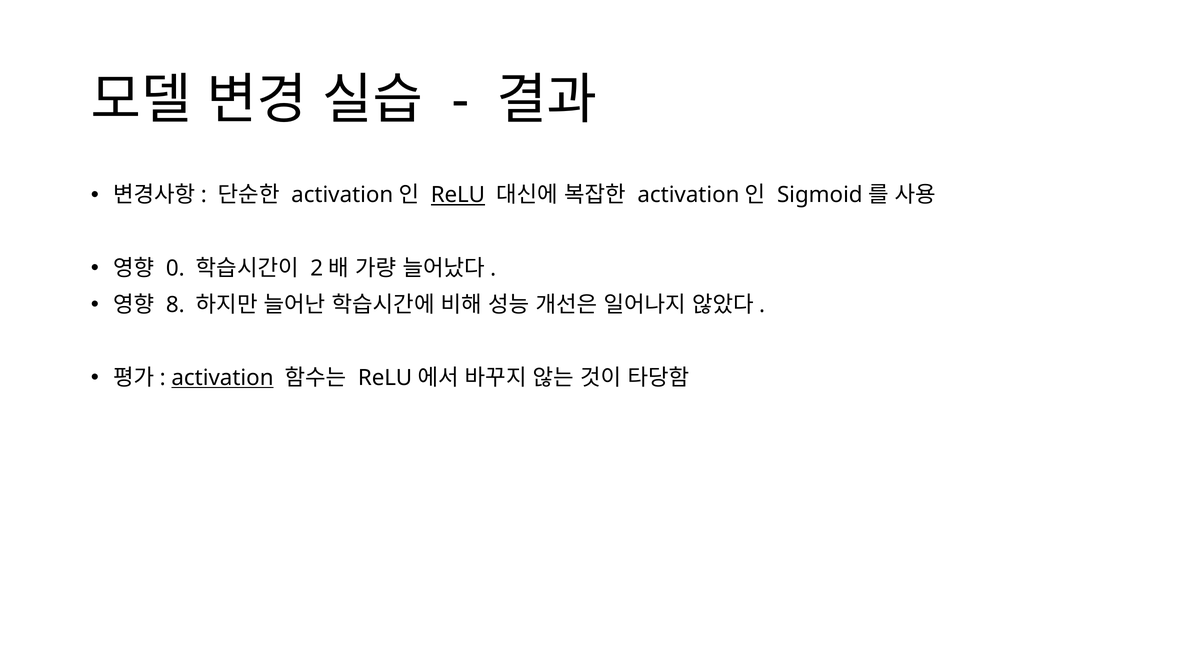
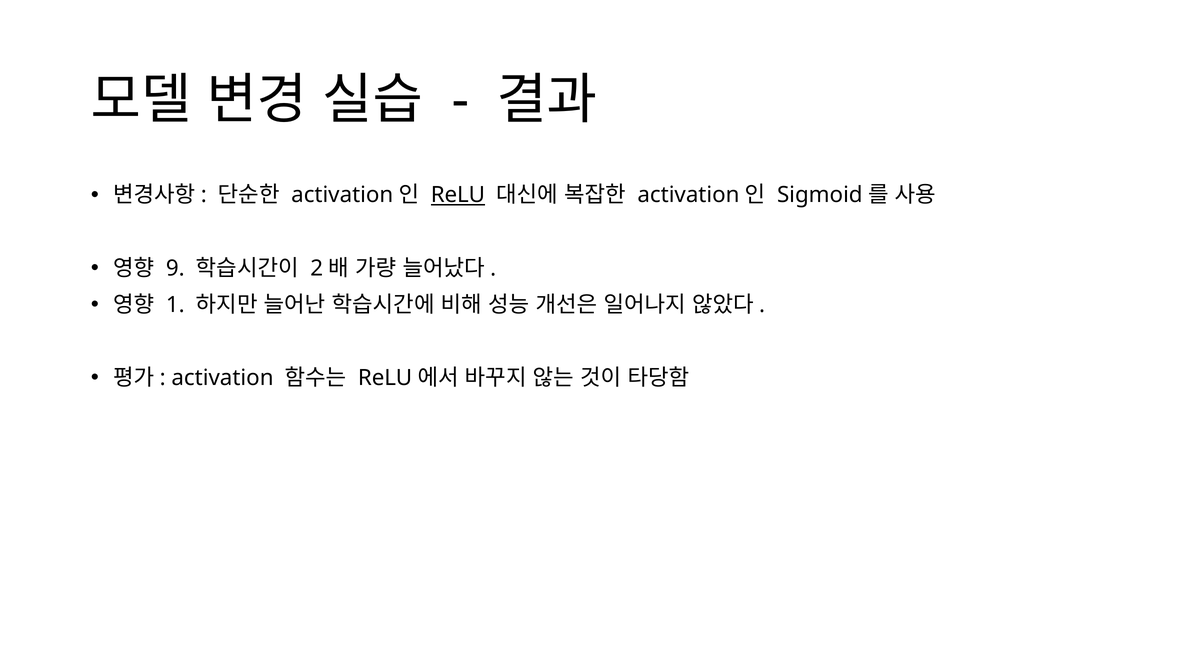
0: 0 -> 9 (175, 268)
8: 8 -> 1 (175, 305)
activation underline: present -> none (223, 378)
